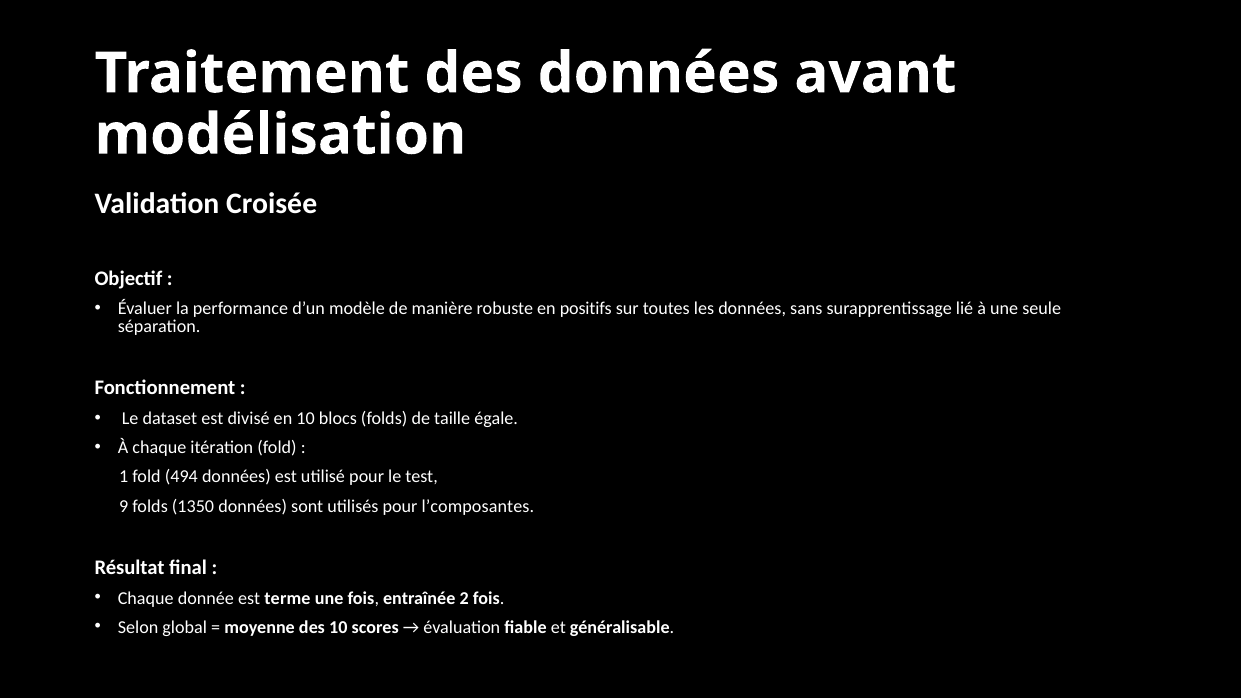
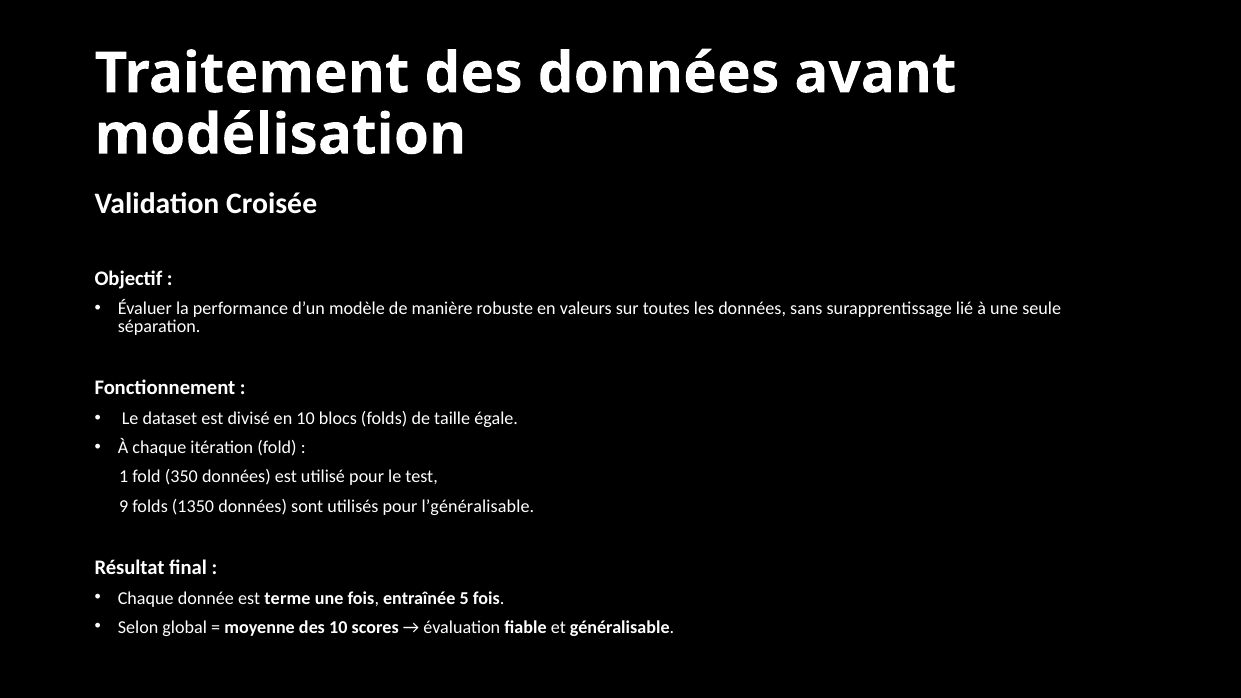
positifs: positifs -> valeurs (586, 309)
494: 494 -> 350 (181, 477)
l’composantes: l’composantes -> l’généralisable (478, 506)
2: 2 -> 5 (464, 598)
